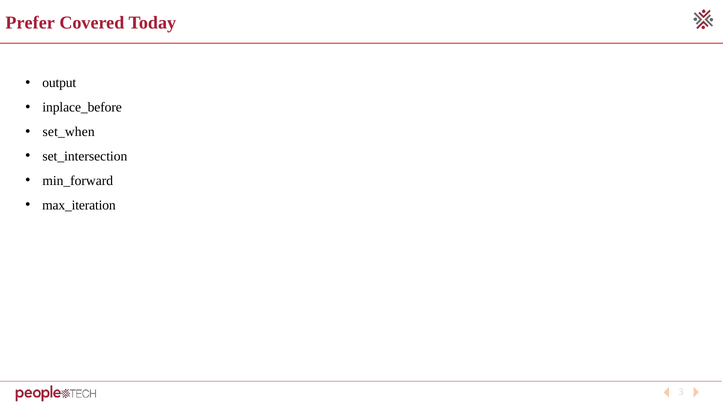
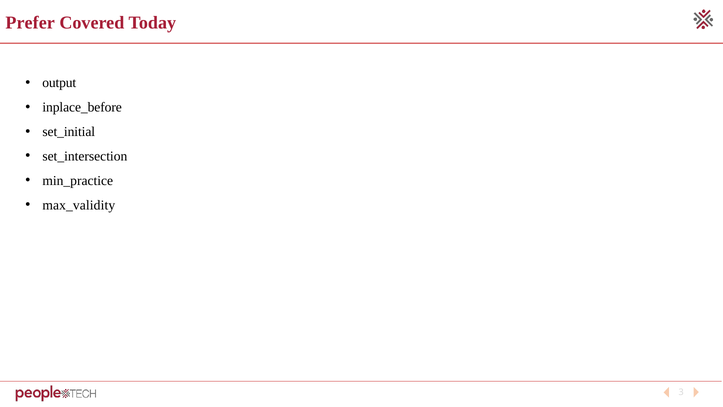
set_when: set_when -> set_initial (69, 132)
min_forward: min_forward -> min_practice (78, 180)
max_iteration: max_iteration -> max_validity (79, 205)
